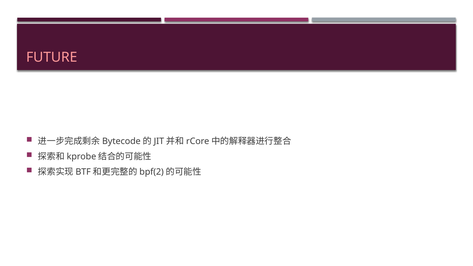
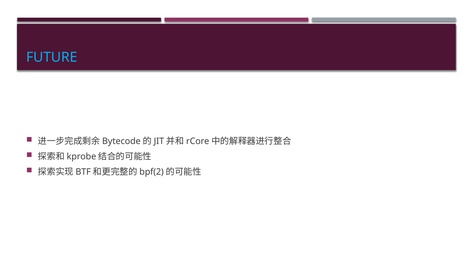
FUTURE colour: pink -> light blue (52, 57)
